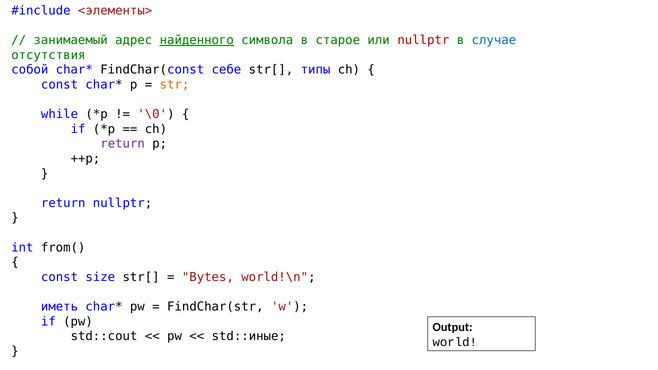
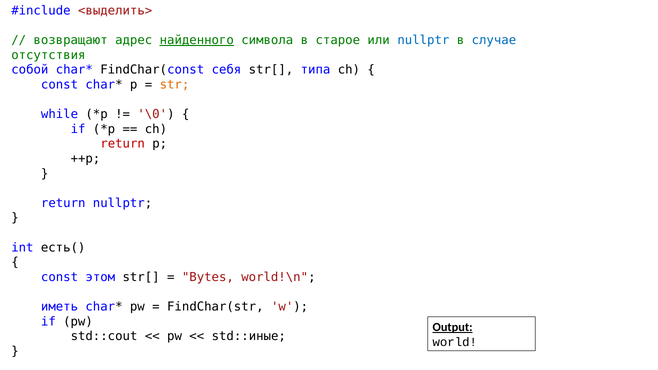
<элементы>: <элементы> -> <выделить> (115, 11)
занимаемый: занимаемый -> возвращают (71, 40)
nullptr colour: red -> blue (423, 40)
себе: себе -> себя (226, 70)
типы: типы -> типа (316, 70)
return colour: purple -> red (123, 144)
from(: from( -> есть( (63, 248)
size: size -> этом (100, 277)
Output underline: none -> present (453, 327)
